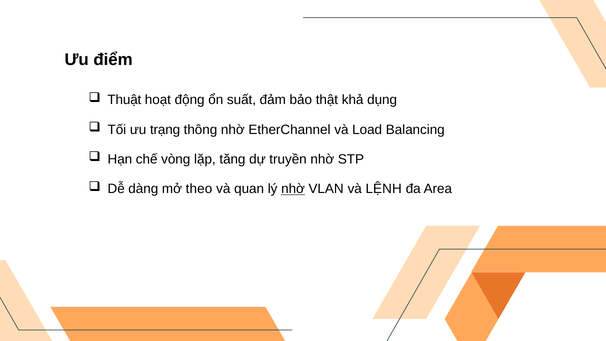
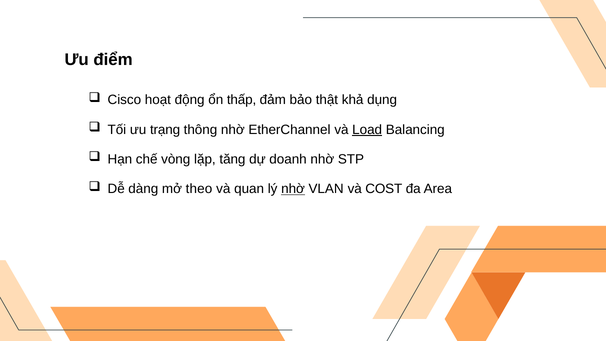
Thuật: Thuật -> Cisco (124, 100)
suất: suất -> thấp (242, 100)
Load underline: none -> present (367, 130)
truyền: truyền -> doanh (288, 159)
LỆNH: LỆNH -> COST (384, 189)
